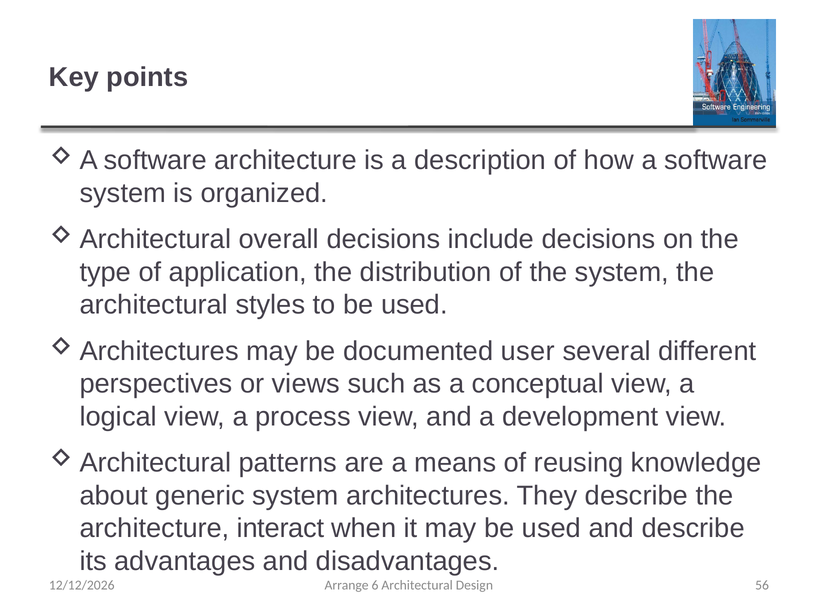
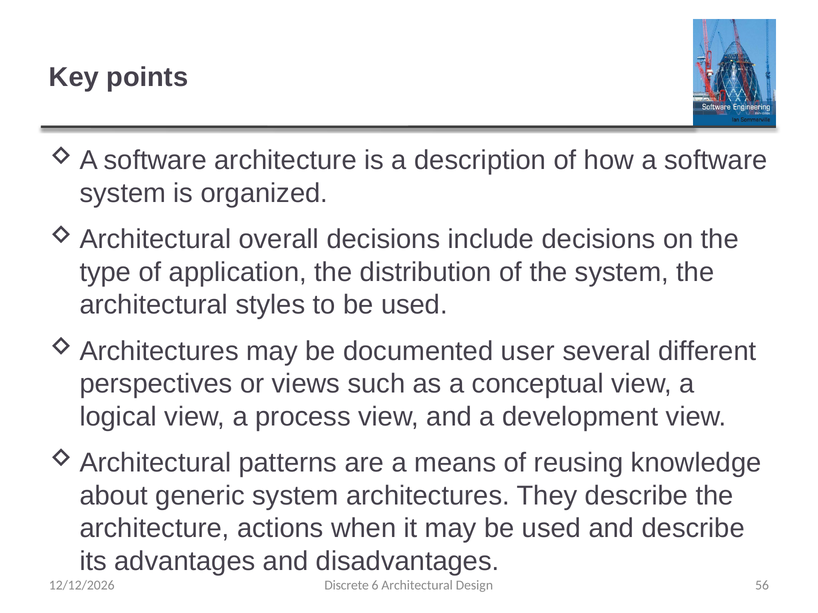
interact: interact -> actions (280, 529)
Arrange: Arrange -> Discrete (347, 586)
